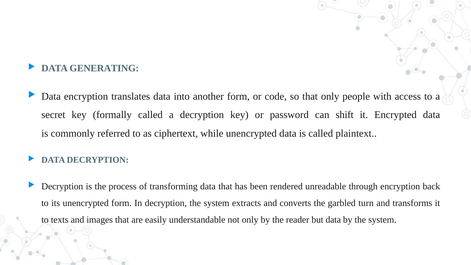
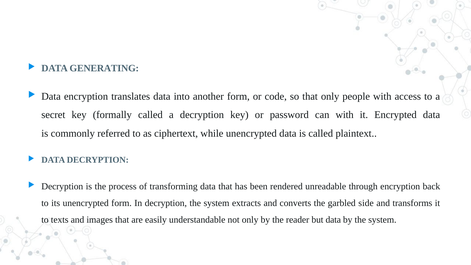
can shift: shift -> with (345, 115)
turn: turn -> side (366, 203)
